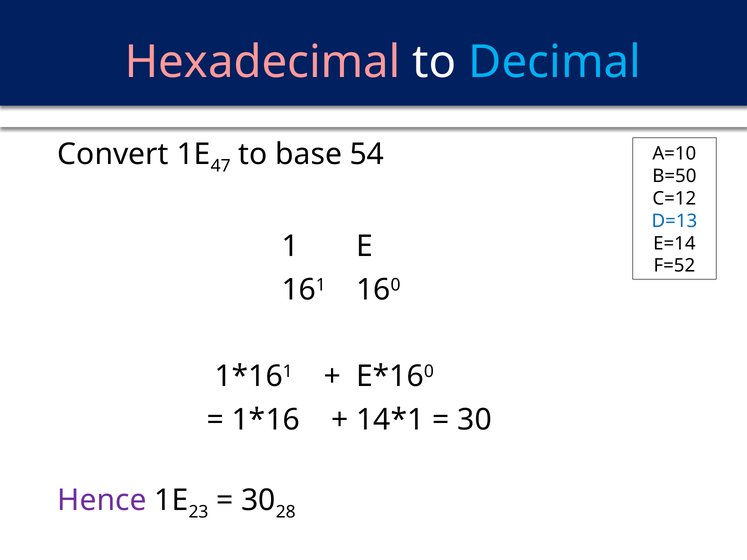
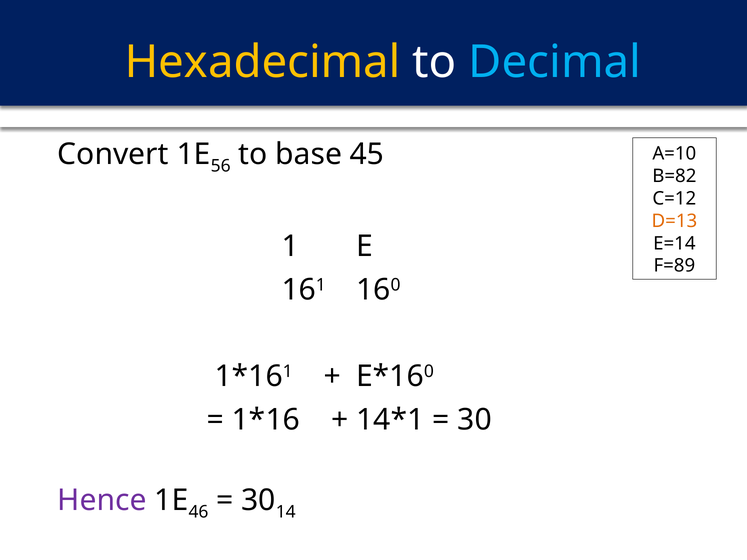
Hexadecimal colour: pink -> yellow (263, 62)
47: 47 -> 56 (221, 166)
54: 54 -> 45 (367, 155)
B=50: B=50 -> B=82 (674, 176)
D=13 colour: blue -> orange (674, 221)
F=52: F=52 -> F=89 (674, 266)
23: 23 -> 46 (198, 512)
28: 28 -> 14 (286, 512)
